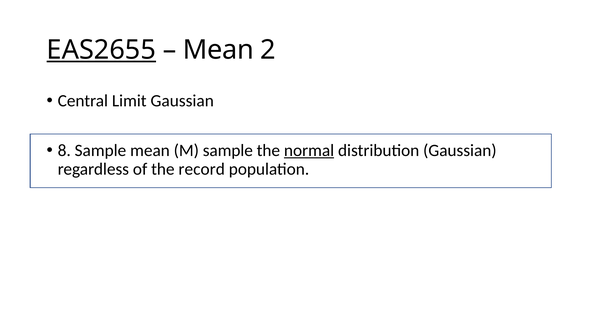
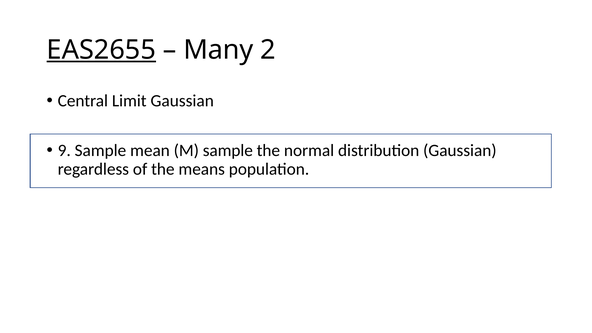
Mean: Mean -> Many (218, 50)
8: 8 -> 9 (64, 150)
normal underline: present -> none (309, 150)
record: record -> means (202, 169)
